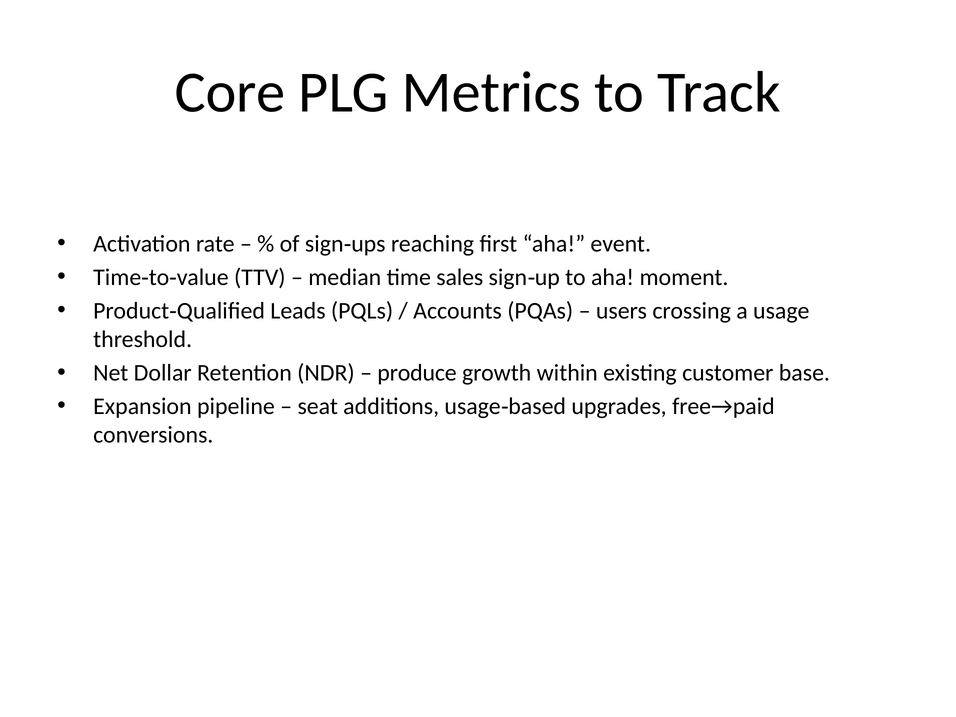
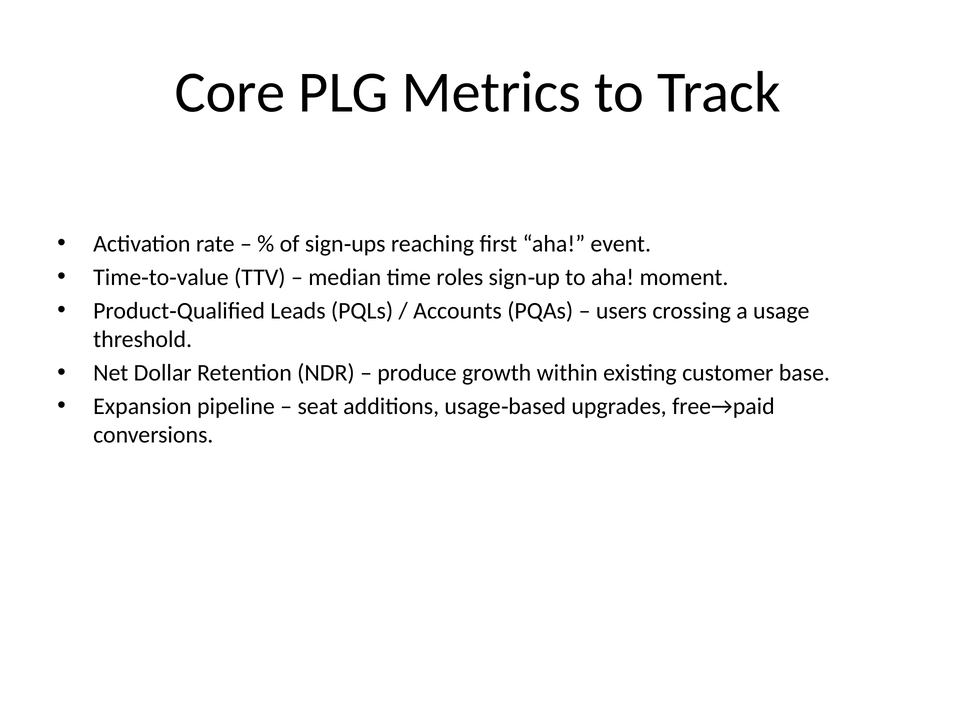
sales: sales -> roles (460, 277)
